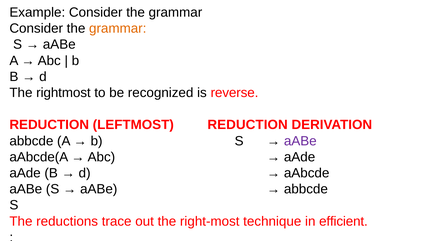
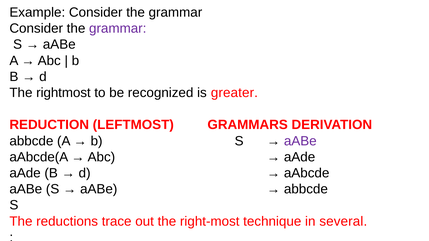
grammar colour: orange -> purple (118, 28)
reverse: reverse -> greater (234, 93)
LEFTMOST REDUCTION: REDUCTION -> GRAMMARS (248, 125)
efficient: efficient -> several (343, 222)
